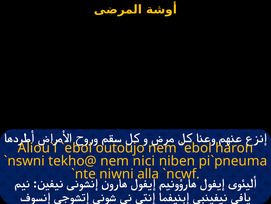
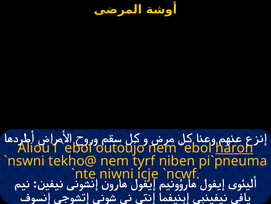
haron underline: none -> present (234, 147)
nici: nici -> tyrf (144, 160)
alla: alla -> icje (148, 173)
